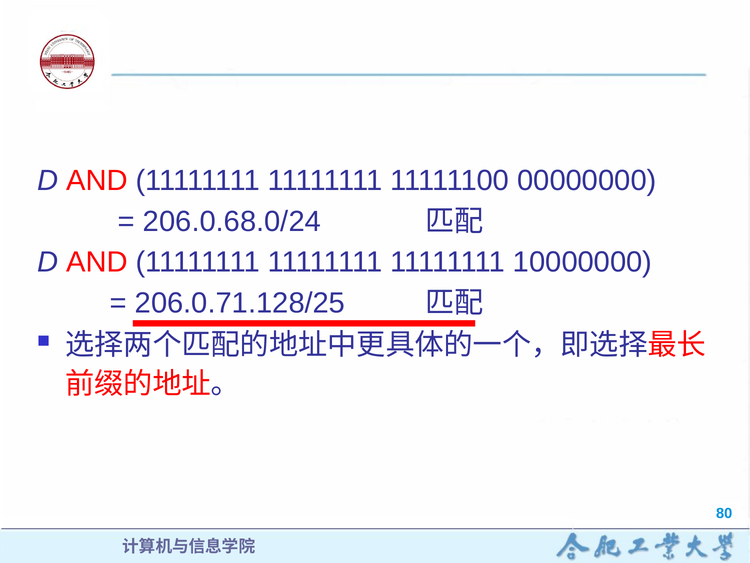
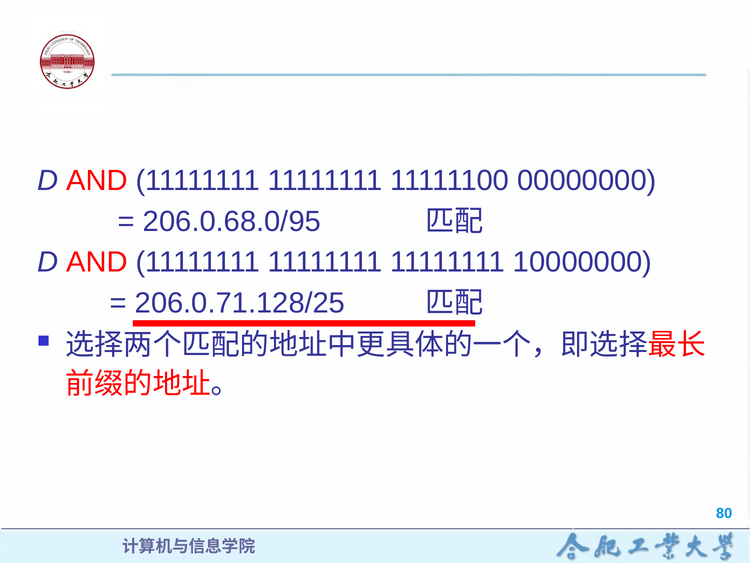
206.0.68.0/24: 206.0.68.0/24 -> 206.0.68.0/95 (232, 221)
